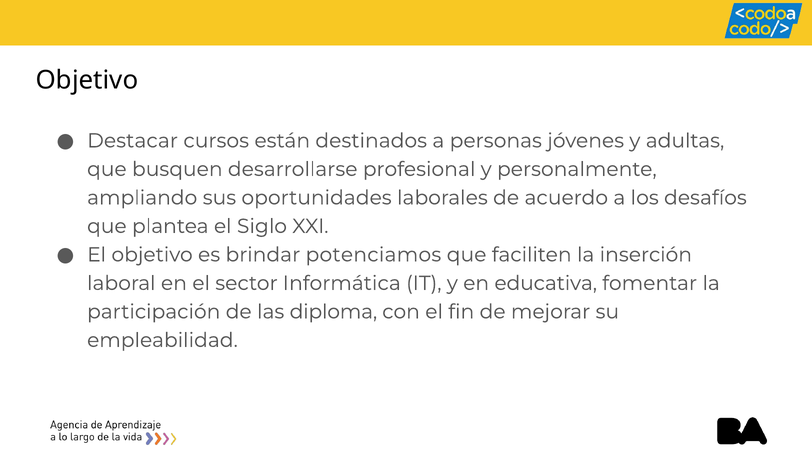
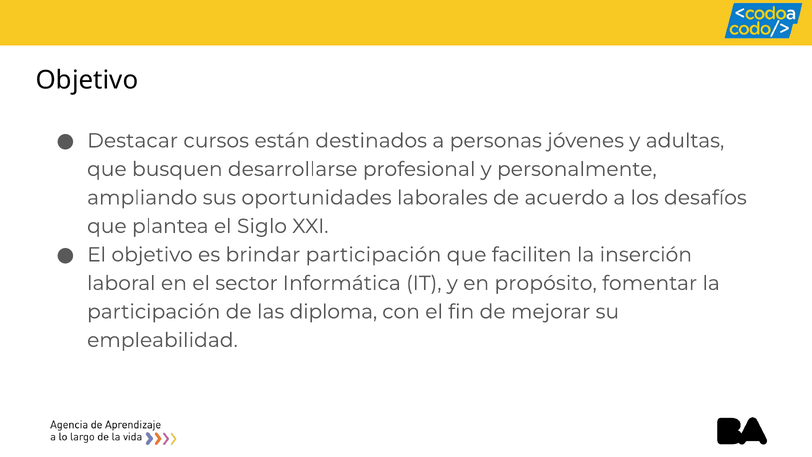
brindar potenciamos: potenciamos -> participación (373, 255)
educativa: educativa -> propósito (546, 283)
